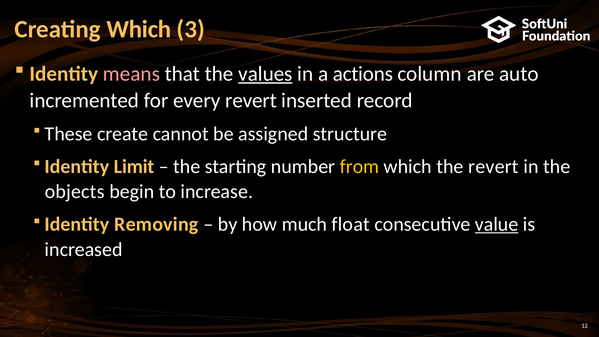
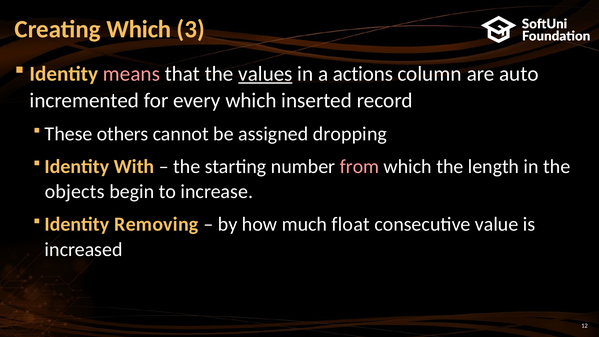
every revert: revert -> which (251, 101)
create: create -> others (123, 134)
structure: structure -> dropping (350, 134)
Limit: Limit -> With (134, 167)
from colour: yellow -> pink (359, 167)
the revert: revert -> length (494, 167)
value underline: present -> none (497, 224)
